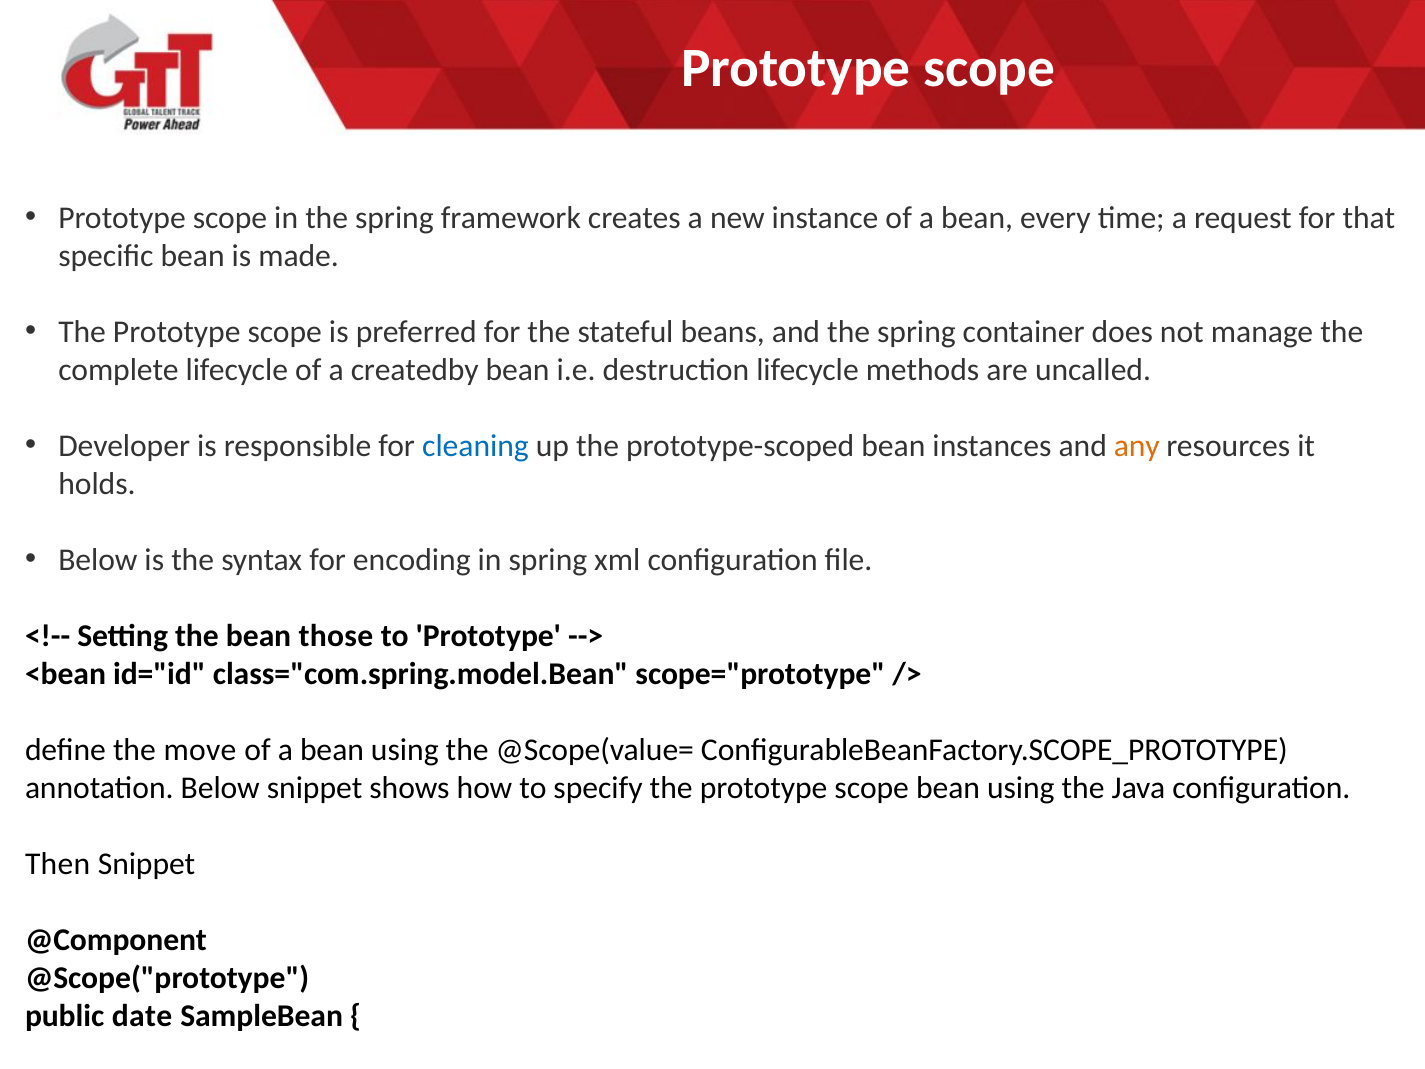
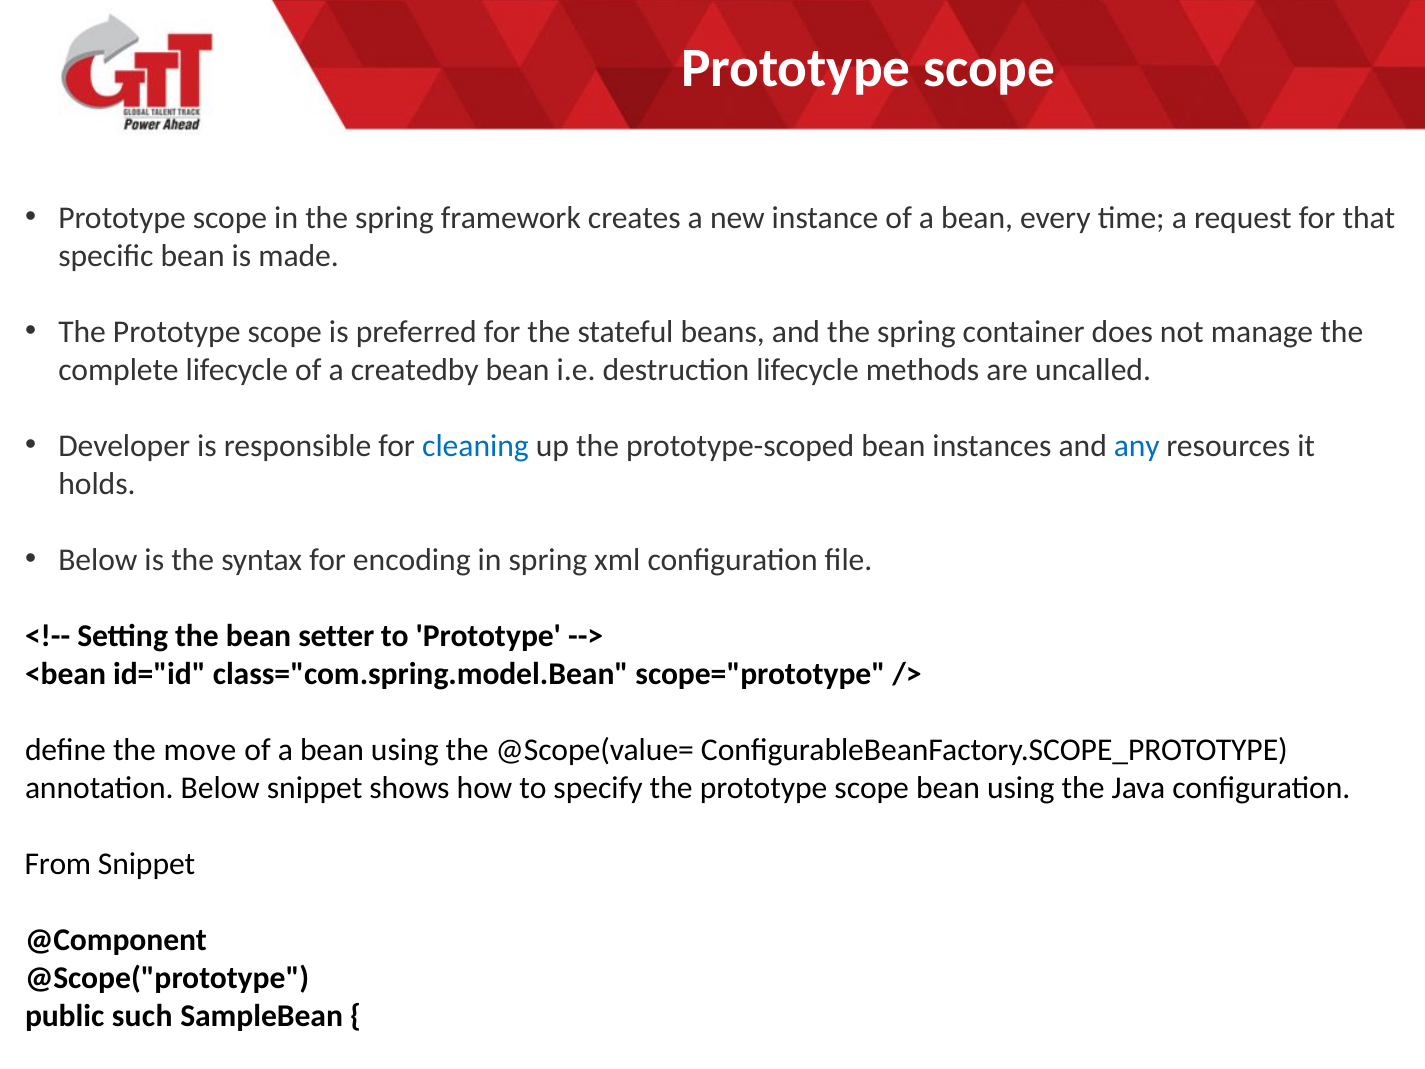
any colour: orange -> blue (1137, 446)
those: those -> setter (336, 636)
Then: Then -> From (58, 864)
date: date -> such (142, 1016)
